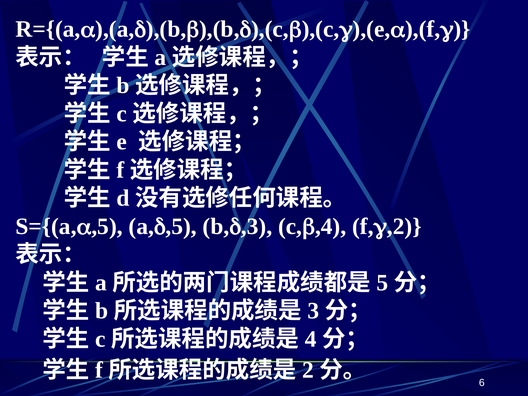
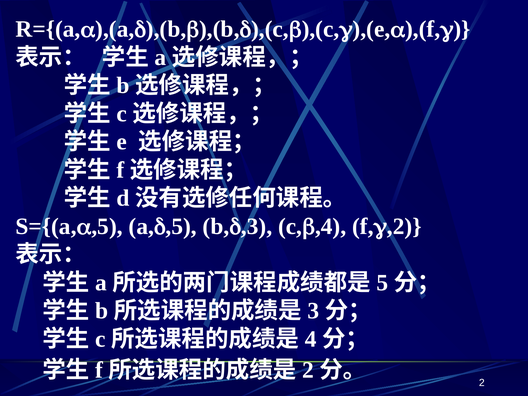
6: 6 -> 2 (482, 383)
